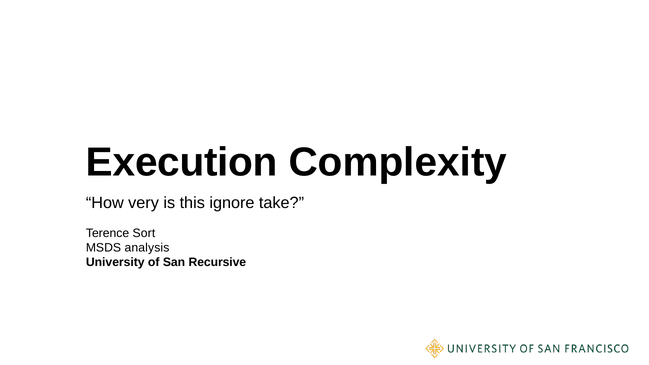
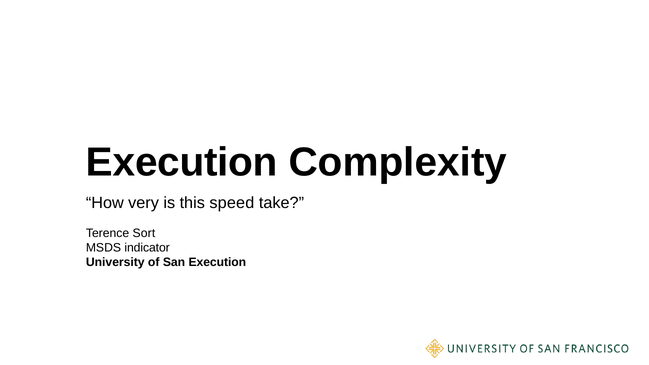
ignore: ignore -> speed (232, 203)
analysis: analysis -> indicator (147, 248)
San Recursive: Recursive -> Execution (217, 262)
